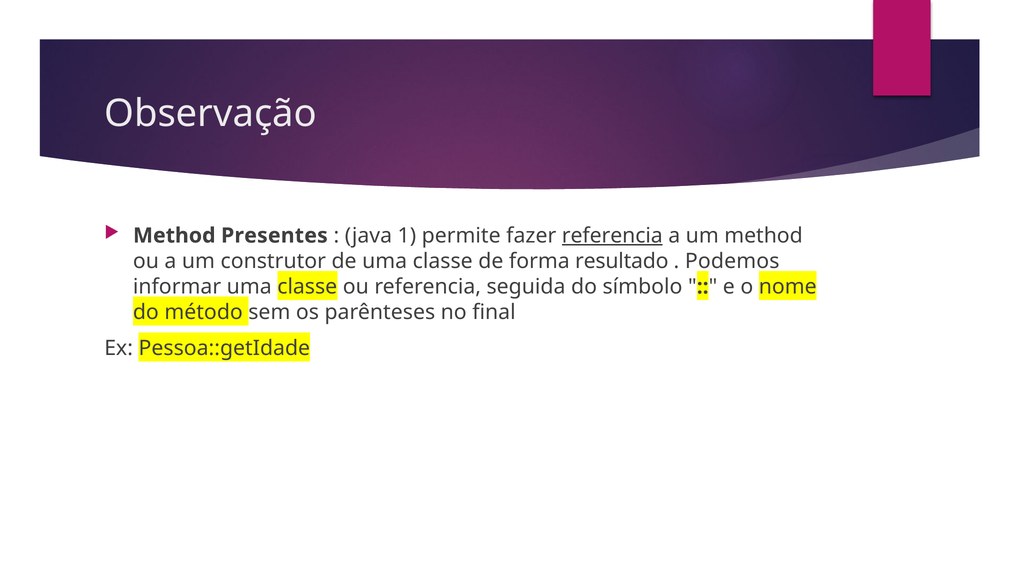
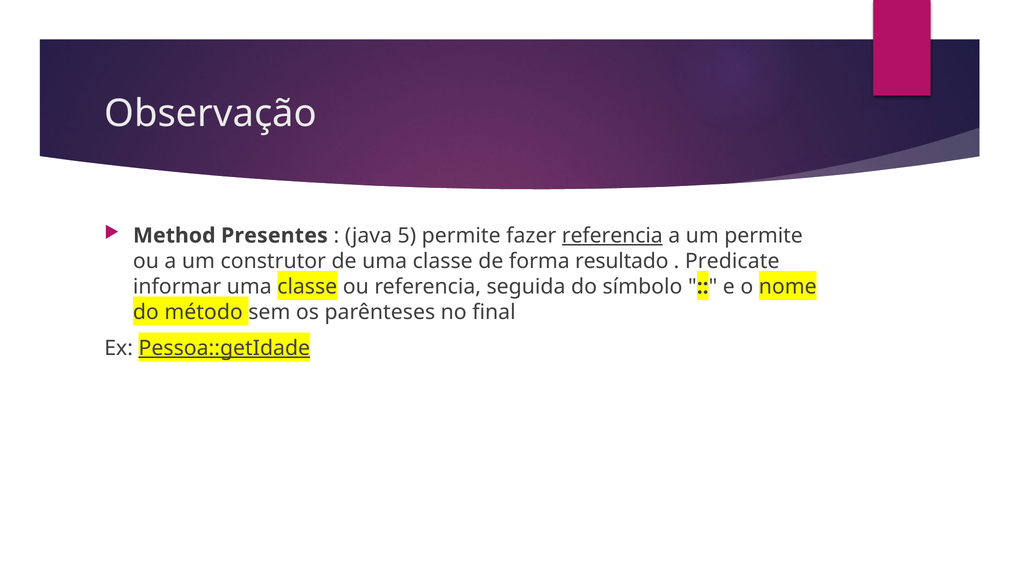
1: 1 -> 5 (407, 236)
um method: method -> permite (764, 236)
Podemos: Podemos -> Predicate (732, 261)
Pessoa::getIdade underline: none -> present (224, 349)
